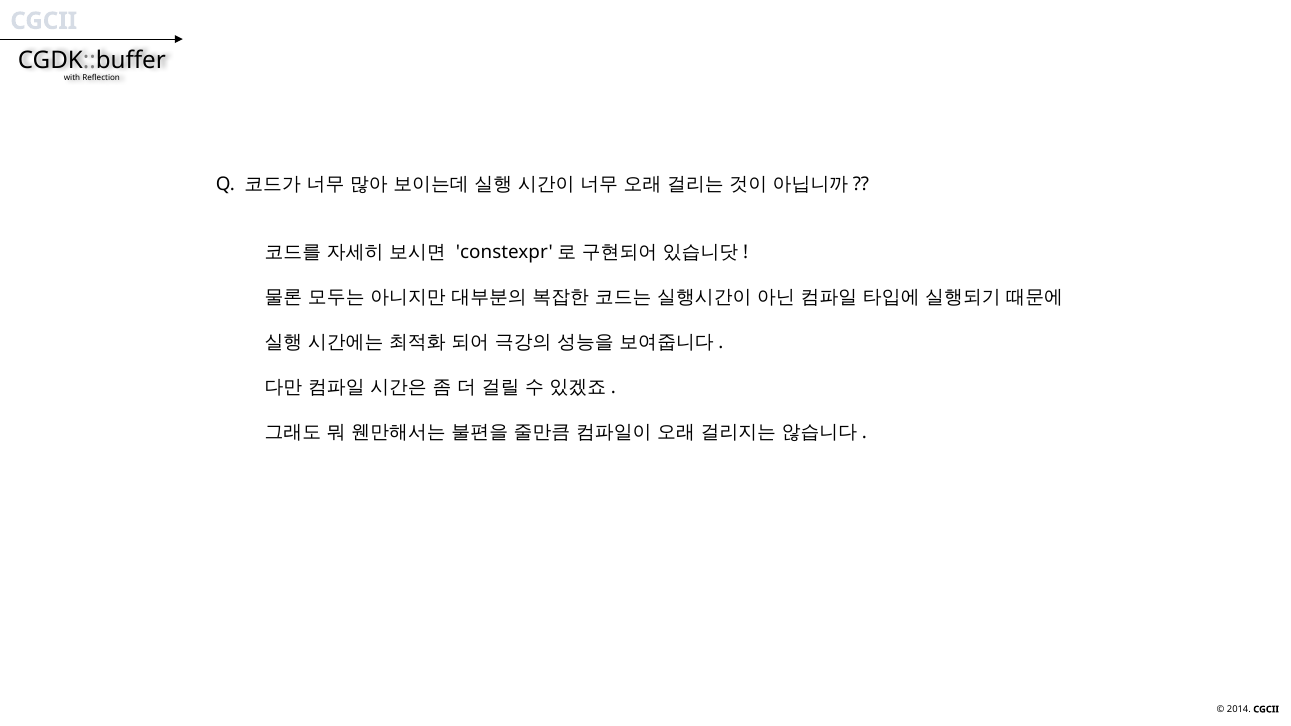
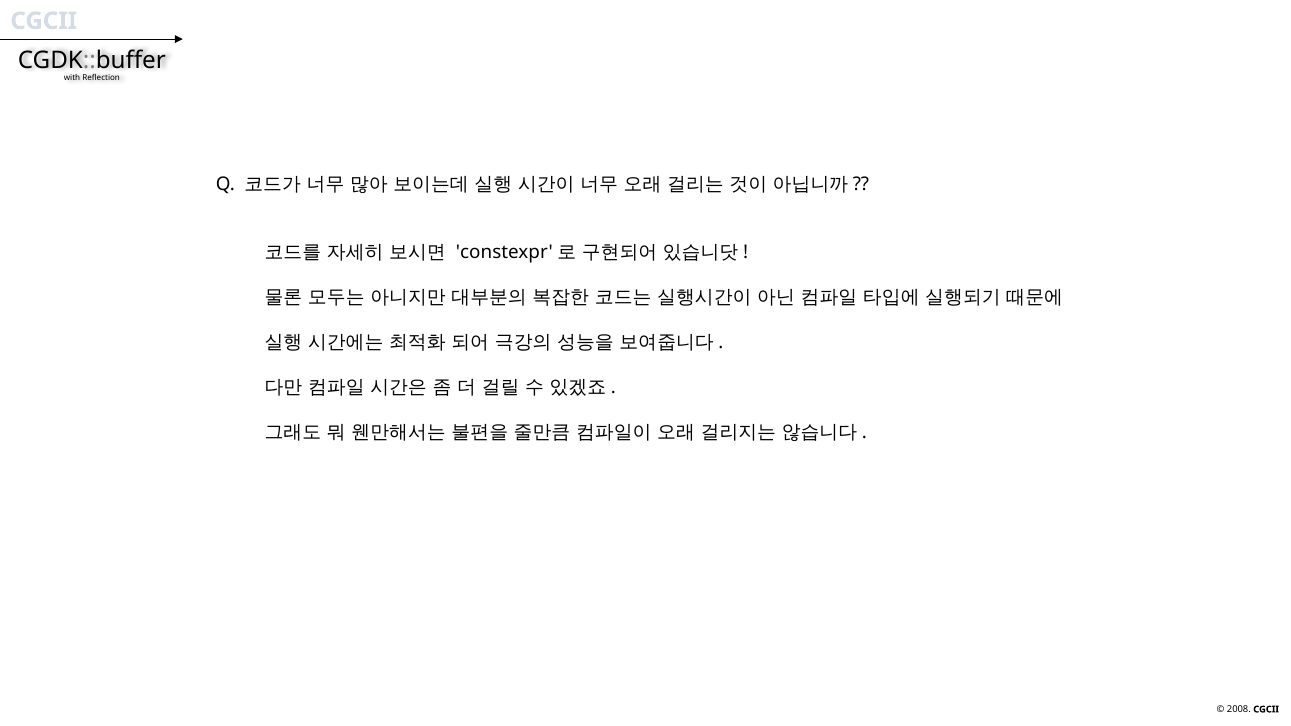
2014: 2014 -> 2008 (1239, 710)
